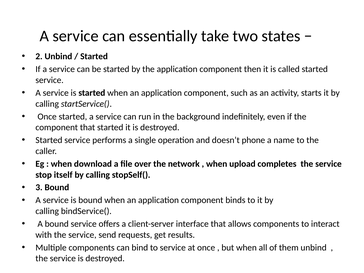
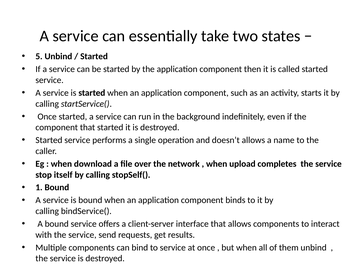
2: 2 -> 5 (39, 56)
doesn’t phone: phone -> allows (253, 140)
3: 3 -> 1 (39, 187)
